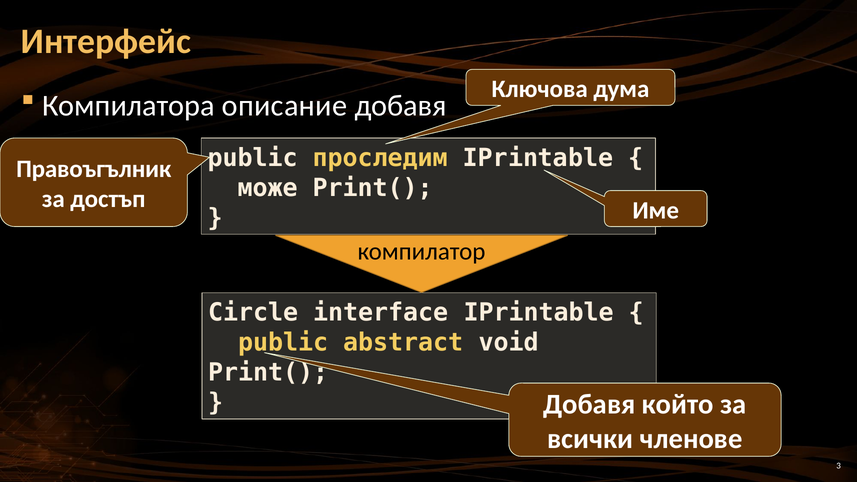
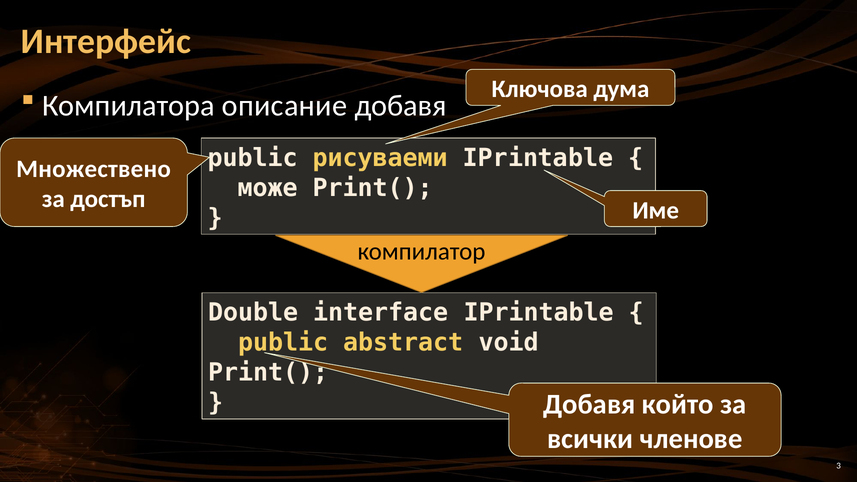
проследим: проследим -> рисуваеми (380, 158)
Правоъгълник: Правоъгълник -> Множествено (94, 169)
Circle: Circle -> Double (253, 313)
